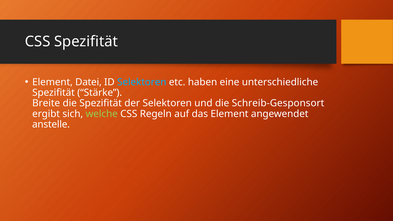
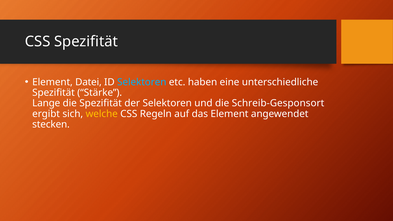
Breite: Breite -> Lange (46, 103)
welche colour: light green -> yellow (102, 114)
anstelle: anstelle -> stecken (51, 124)
